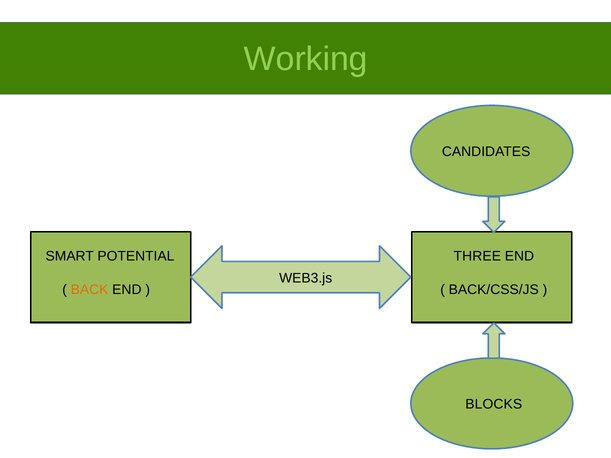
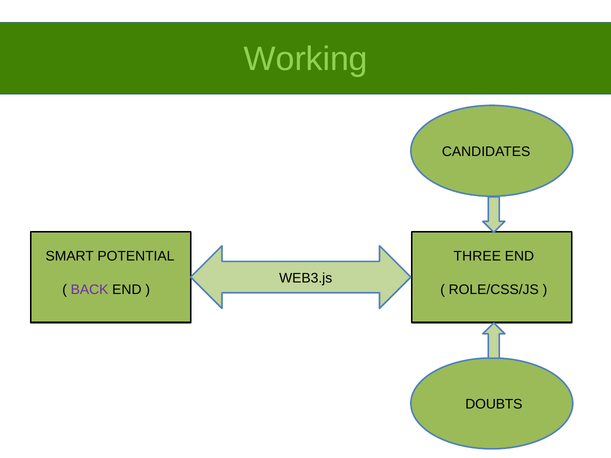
BACK colour: orange -> purple (90, 290)
BACK/CSS/JS: BACK/CSS/JS -> ROLE/CSS/JS (494, 290)
BLOCKS: BLOCKS -> DOUBTS (494, 405)
